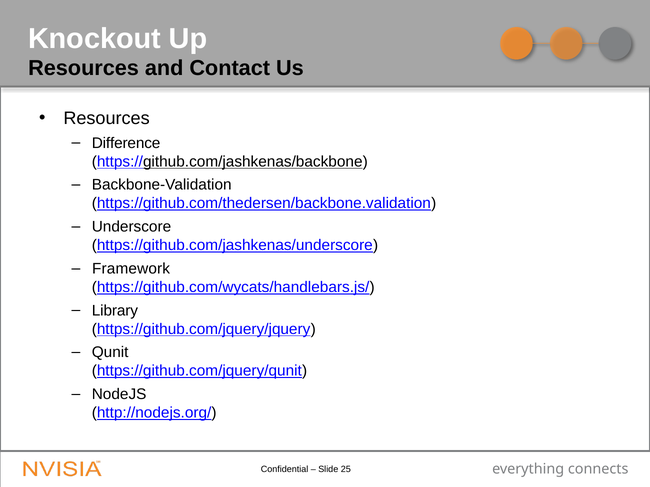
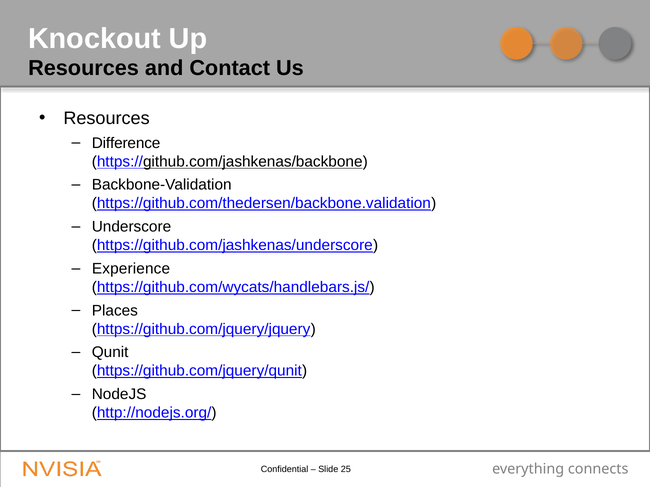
Framework: Framework -> Experience (131, 269)
Library: Library -> Places (115, 311)
